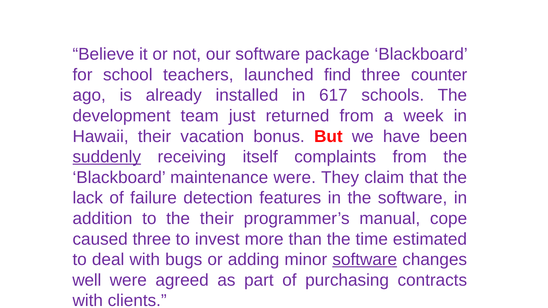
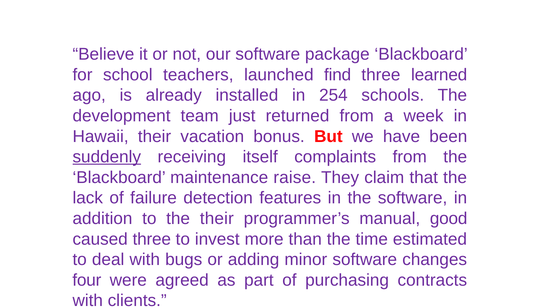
counter: counter -> learned (439, 75)
617: 617 -> 254 (333, 95)
maintenance were: were -> raise (295, 178)
cope: cope -> good (449, 219)
software underline: present -> none (365, 260)
well: well -> four (87, 280)
